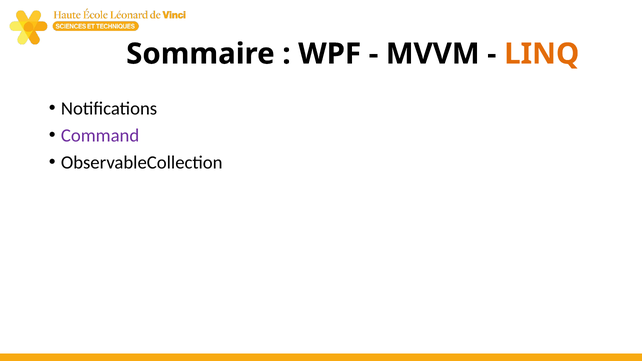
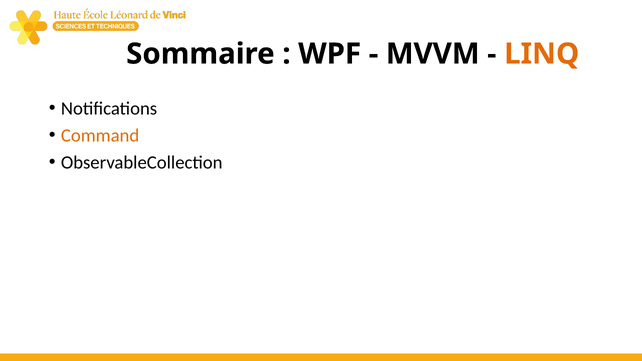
Command colour: purple -> orange (100, 135)
